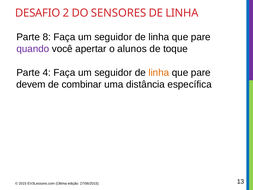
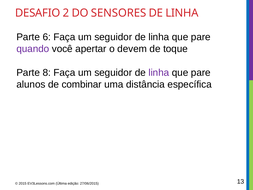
8: 8 -> 6 (47, 37)
alunos: alunos -> devem (132, 49)
4: 4 -> 8 (47, 72)
linha colour: orange -> purple (159, 72)
devem: devem -> alunos (31, 84)
